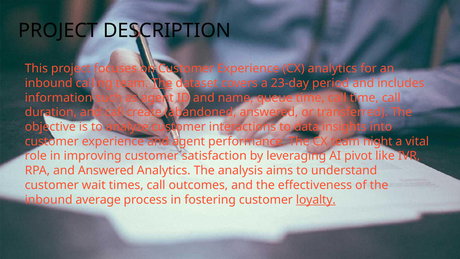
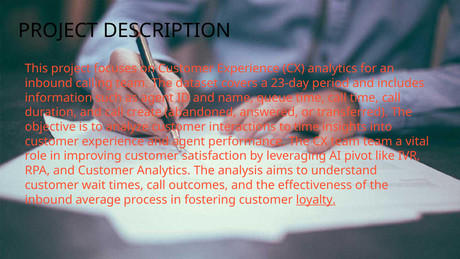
The underline: present -> none (162, 83)
to data: data -> time (307, 127)
team night: night -> team (378, 141)
and Answered: Answered -> Customer (106, 170)
